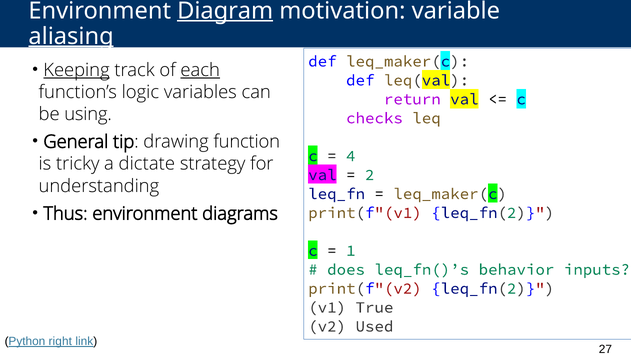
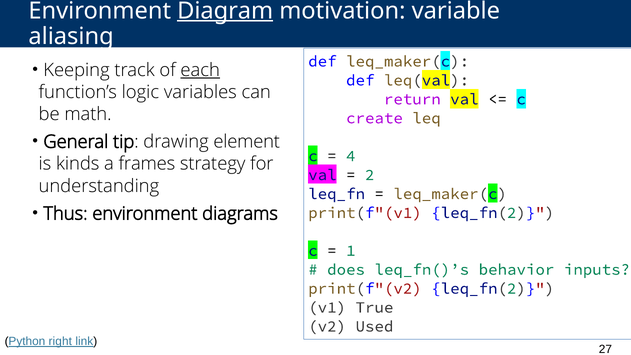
aliasing underline: present -> none (71, 36)
Keeping underline: present -> none (77, 70)
using: using -> math (88, 114)
checks: checks -> create (374, 118)
function: function -> element (247, 142)
tricky: tricky -> kinds (78, 164)
dictate: dictate -> frames (147, 164)
